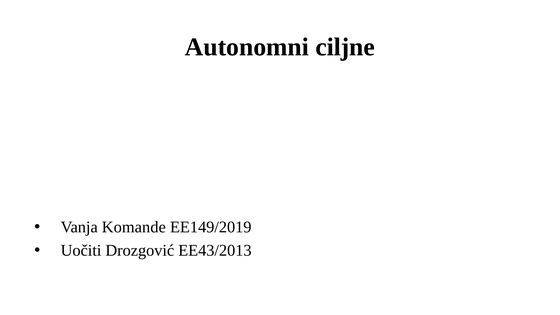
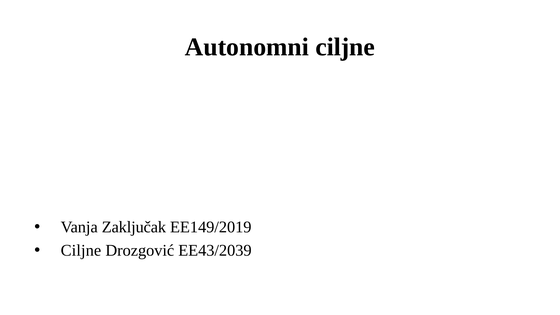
Komande: Komande -> Zaključak (134, 227)
Uočiti: Uočiti -> Ciljne (81, 250)
EE43/2013: EE43/2013 -> EE43/2039 (215, 250)
